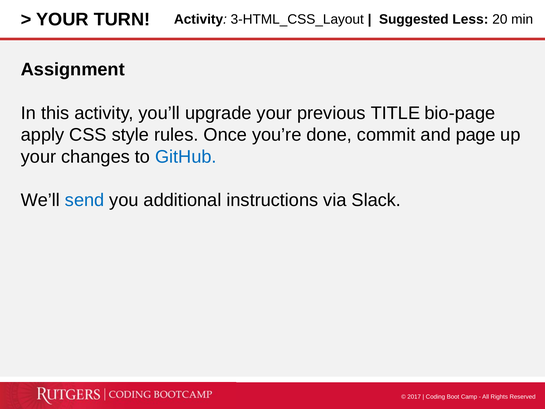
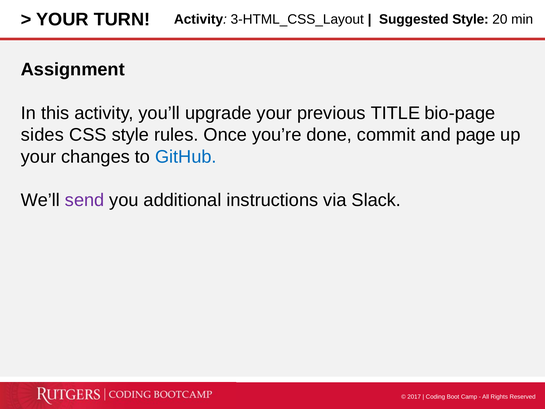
Suggested Less: Less -> Style (470, 19)
apply: apply -> sides (42, 135)
send colour: blue -> purple (85, 200)
